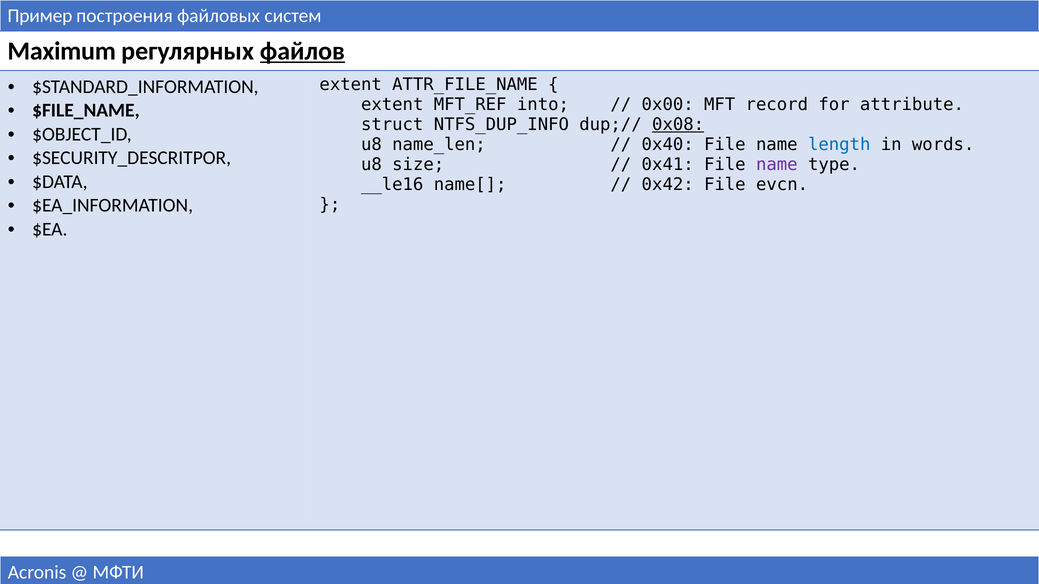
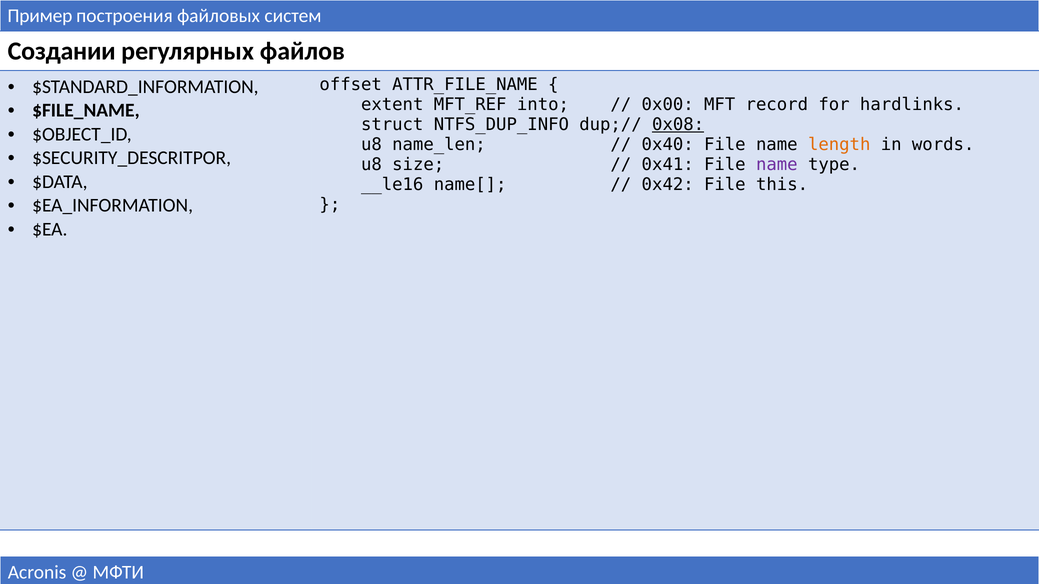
Maximum: Maximum -> Создании (62, 51)
файлов underline: present -> none (302, 51)
extent: extent -> offset (351, 85)
attribute: attribute -> hardlinks (912, 105)
length colour: blue -> orange (839, 145)
evcn: evcn -> this (782, 185)
